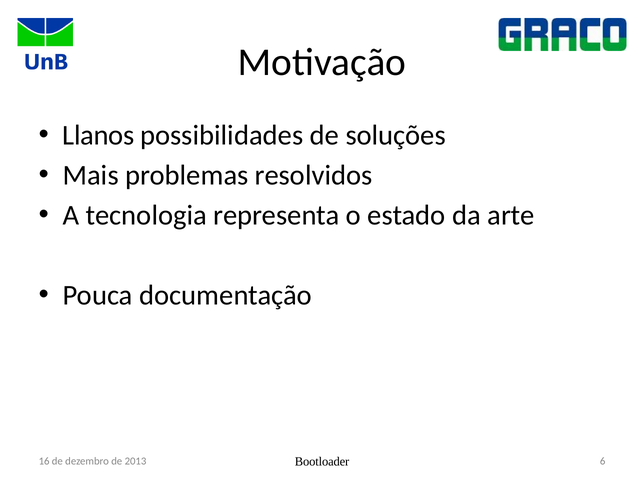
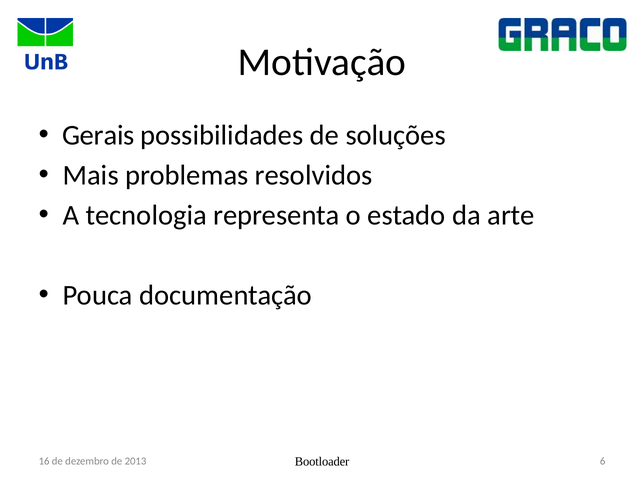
Llanos: Llanos -> Gerais (98, 135)
